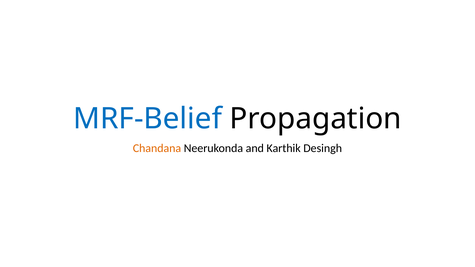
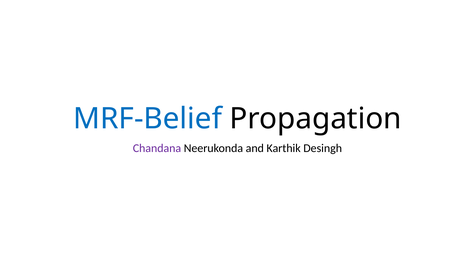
Chandana colour: orange -> purple (157, 148)
